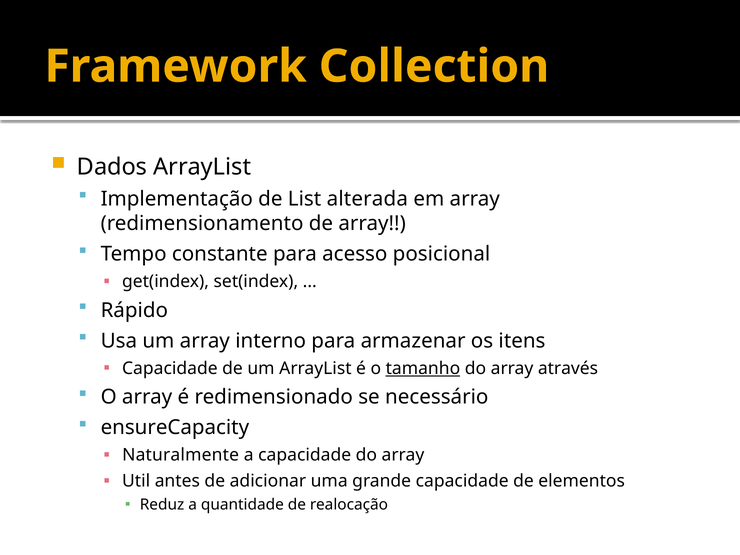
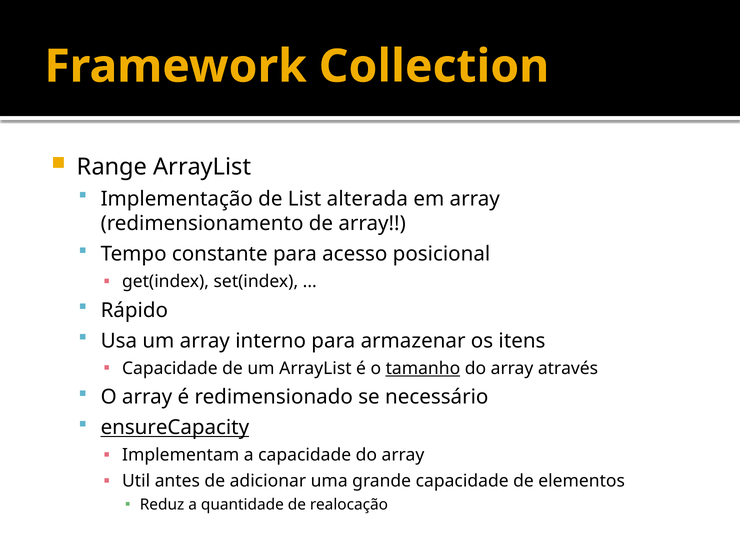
Dados: Dados -> Range (112, 167)
ensureCapacity underline: none -> present (175, 428)
Naturalmente: Naturalmente -> Implementam (181, 455)
